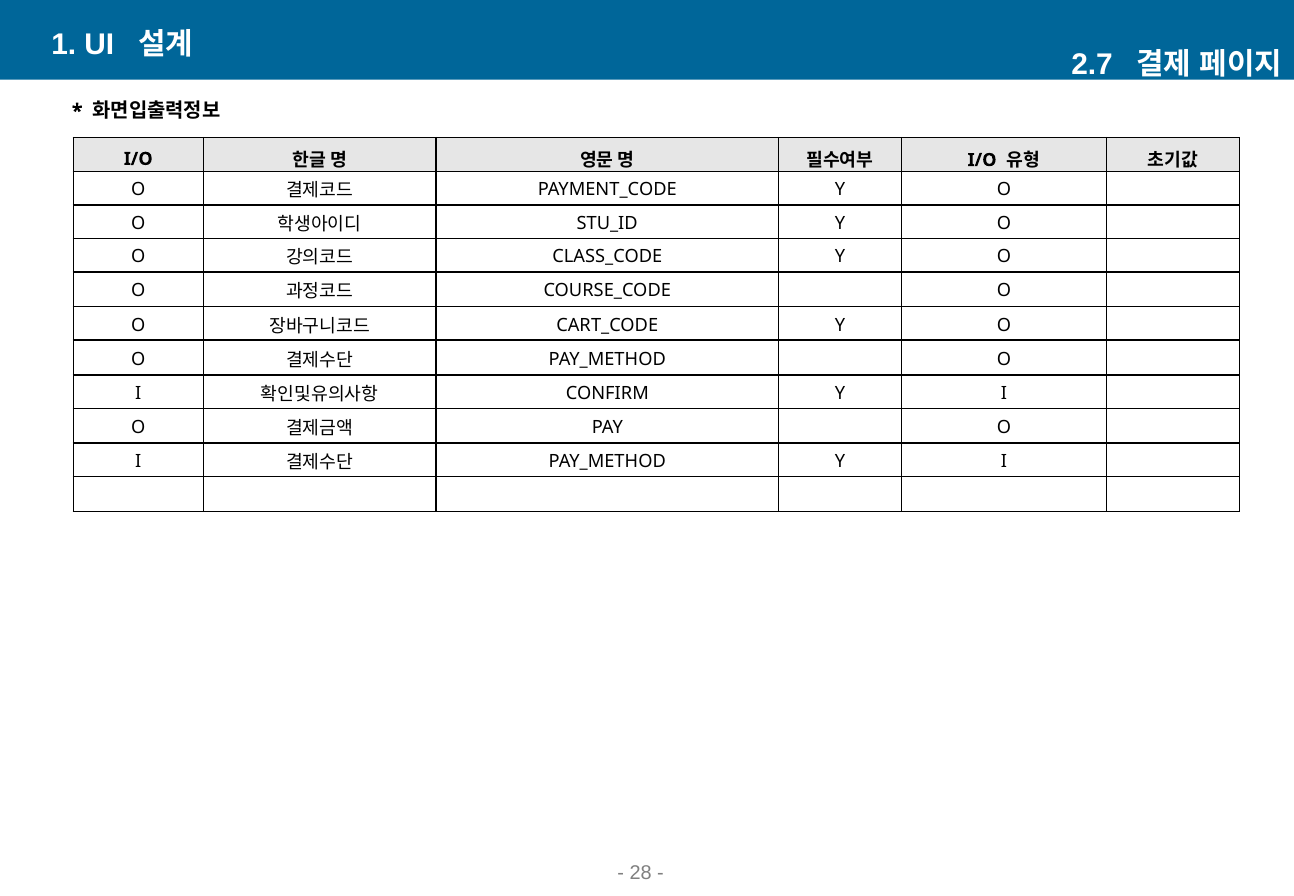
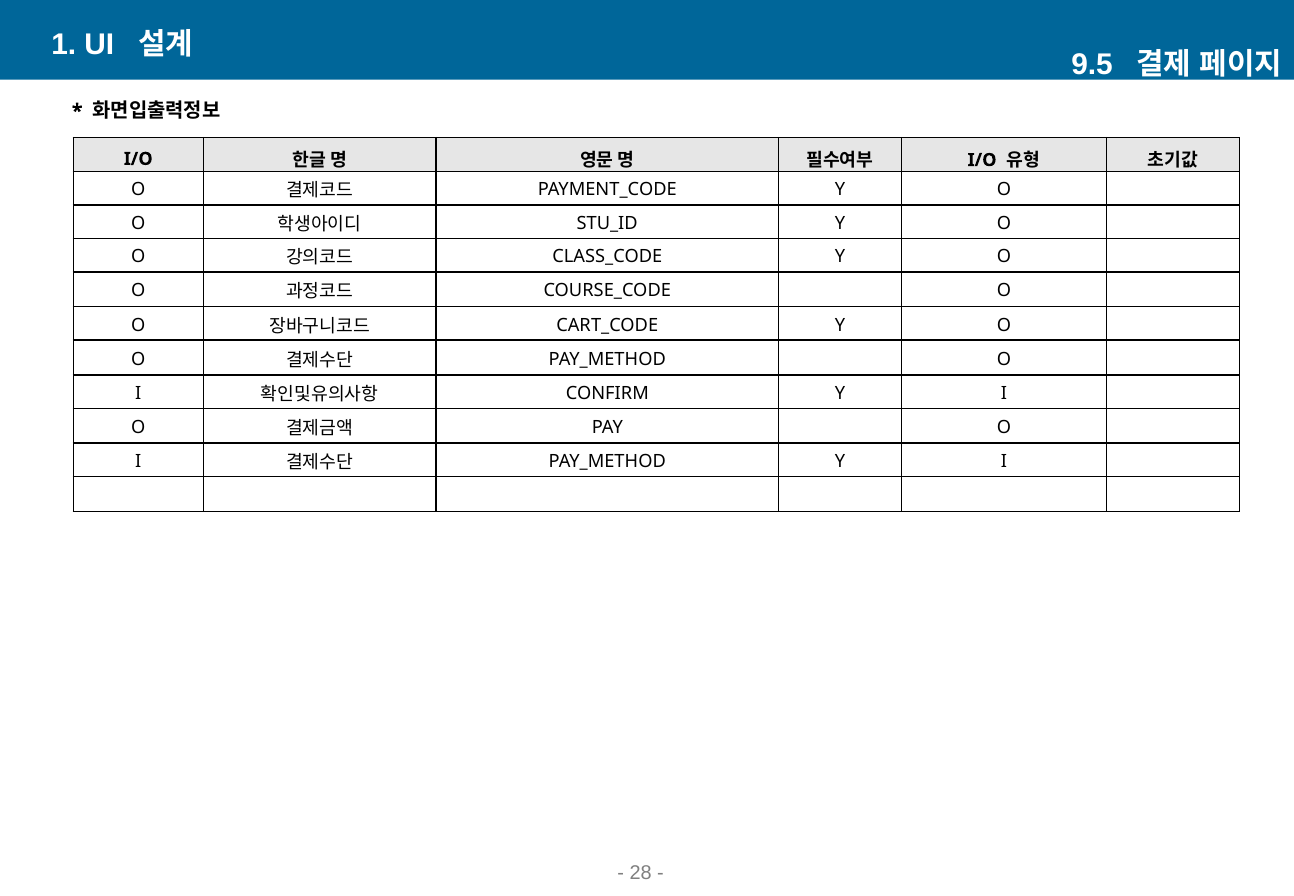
2.7: 2.7 -> 9.5 (1092, 64)
